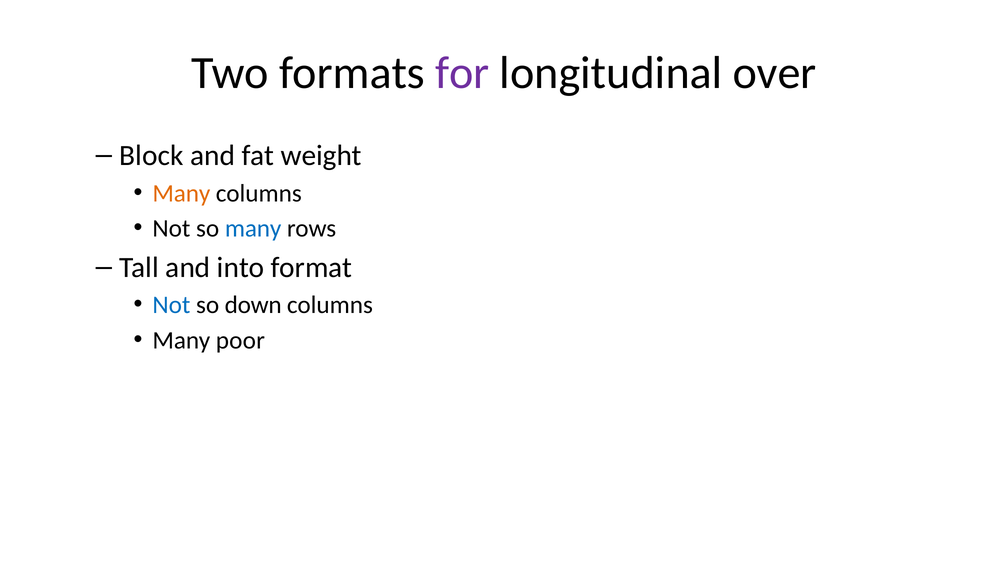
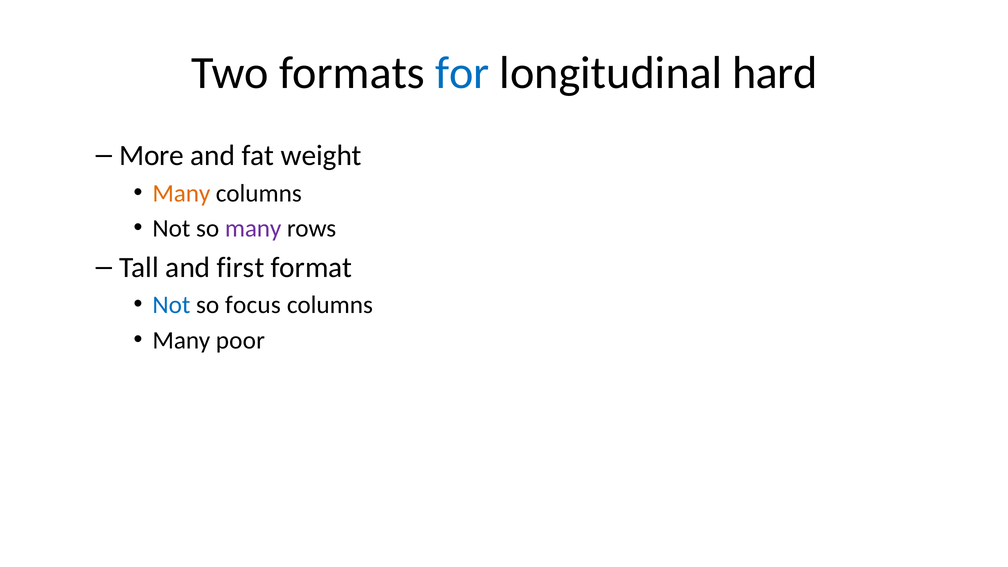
for colour: purple -> blue (462, 73)
over: over -> hard (775, 73)
Block: Block -> More (152, 156)
many colour: blue -> purple (253, 229)
into: into -> first (241, 268)
down: down -> focus (253, 305)
